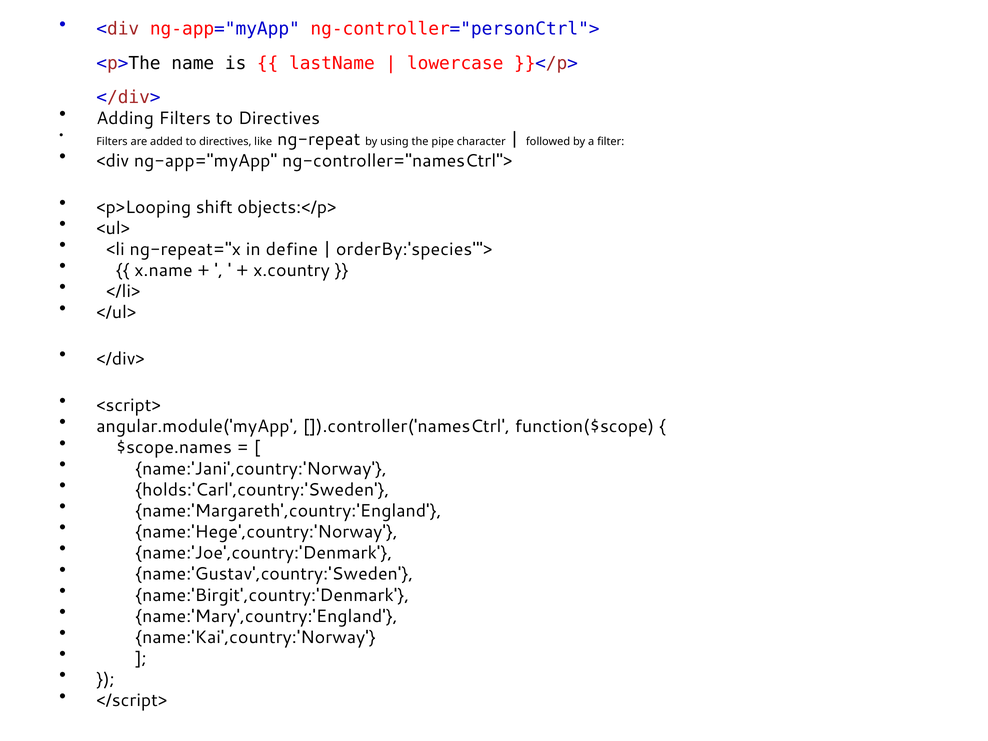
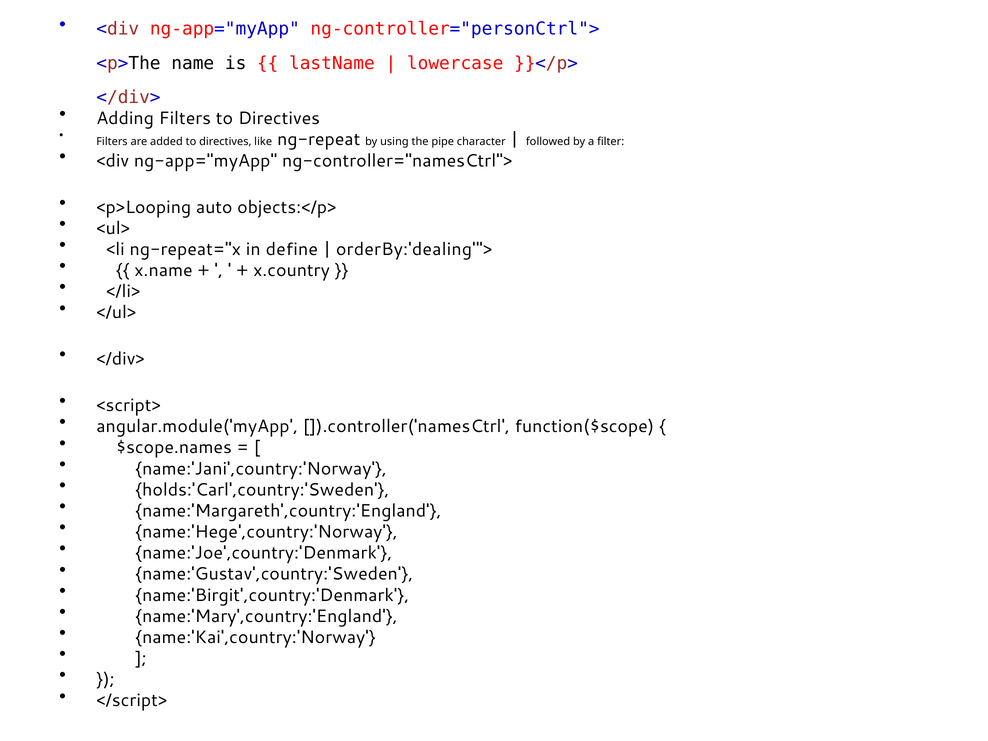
shift: shift -> auto (214, 207)
orderBy:'species'">: orderBy:'species'"> -> orderBy:'dealing'"> (414, 249)
